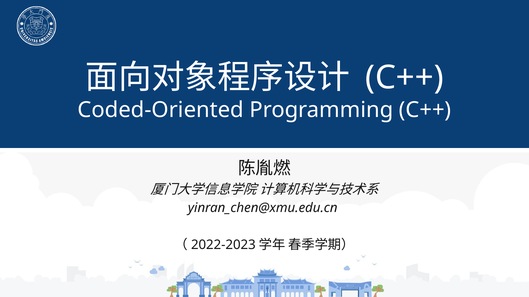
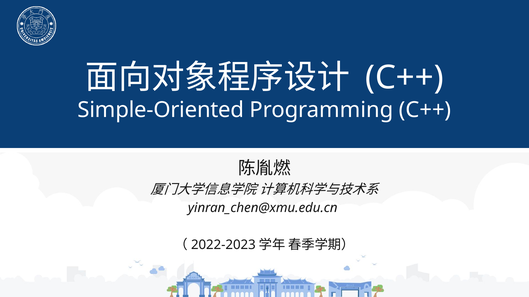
Coded-Oriented: Coded-Oriented -> Simple-Oriented (161, 110)
